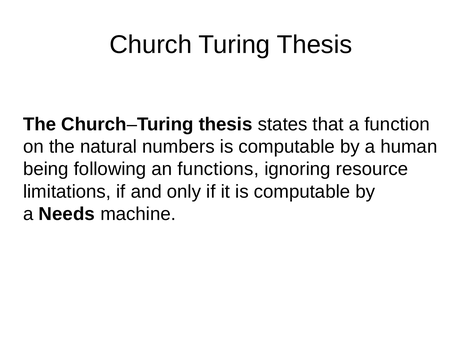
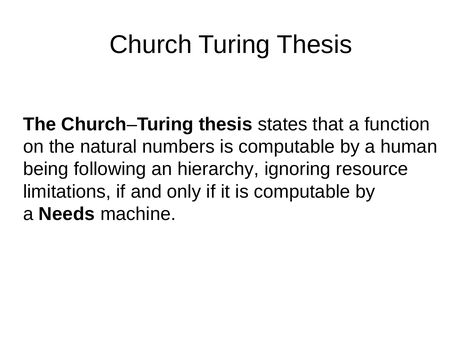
functions: functions -> hierarchy (218, 169)
